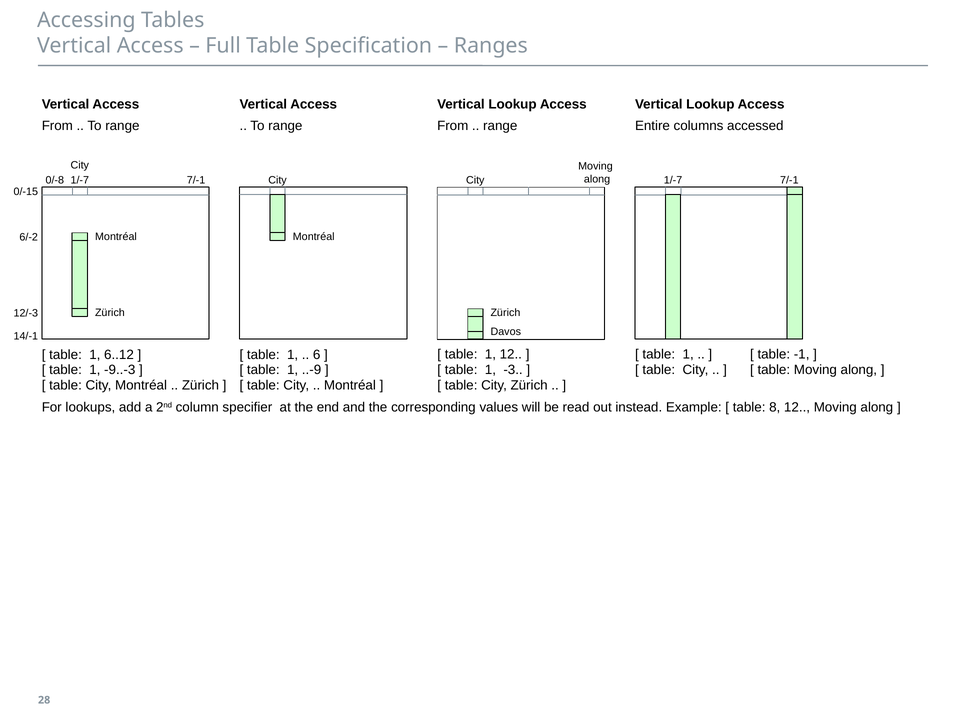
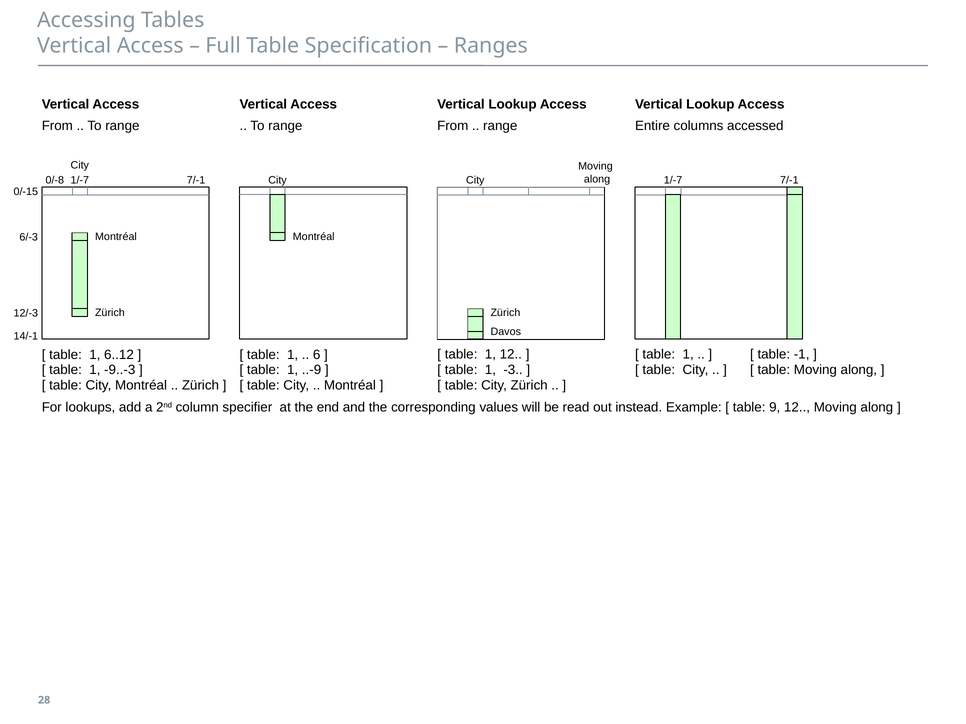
6/-2: 6/-2 -> 6/-3 (29, 237)
8: 8 -> 9 (775, 407)
